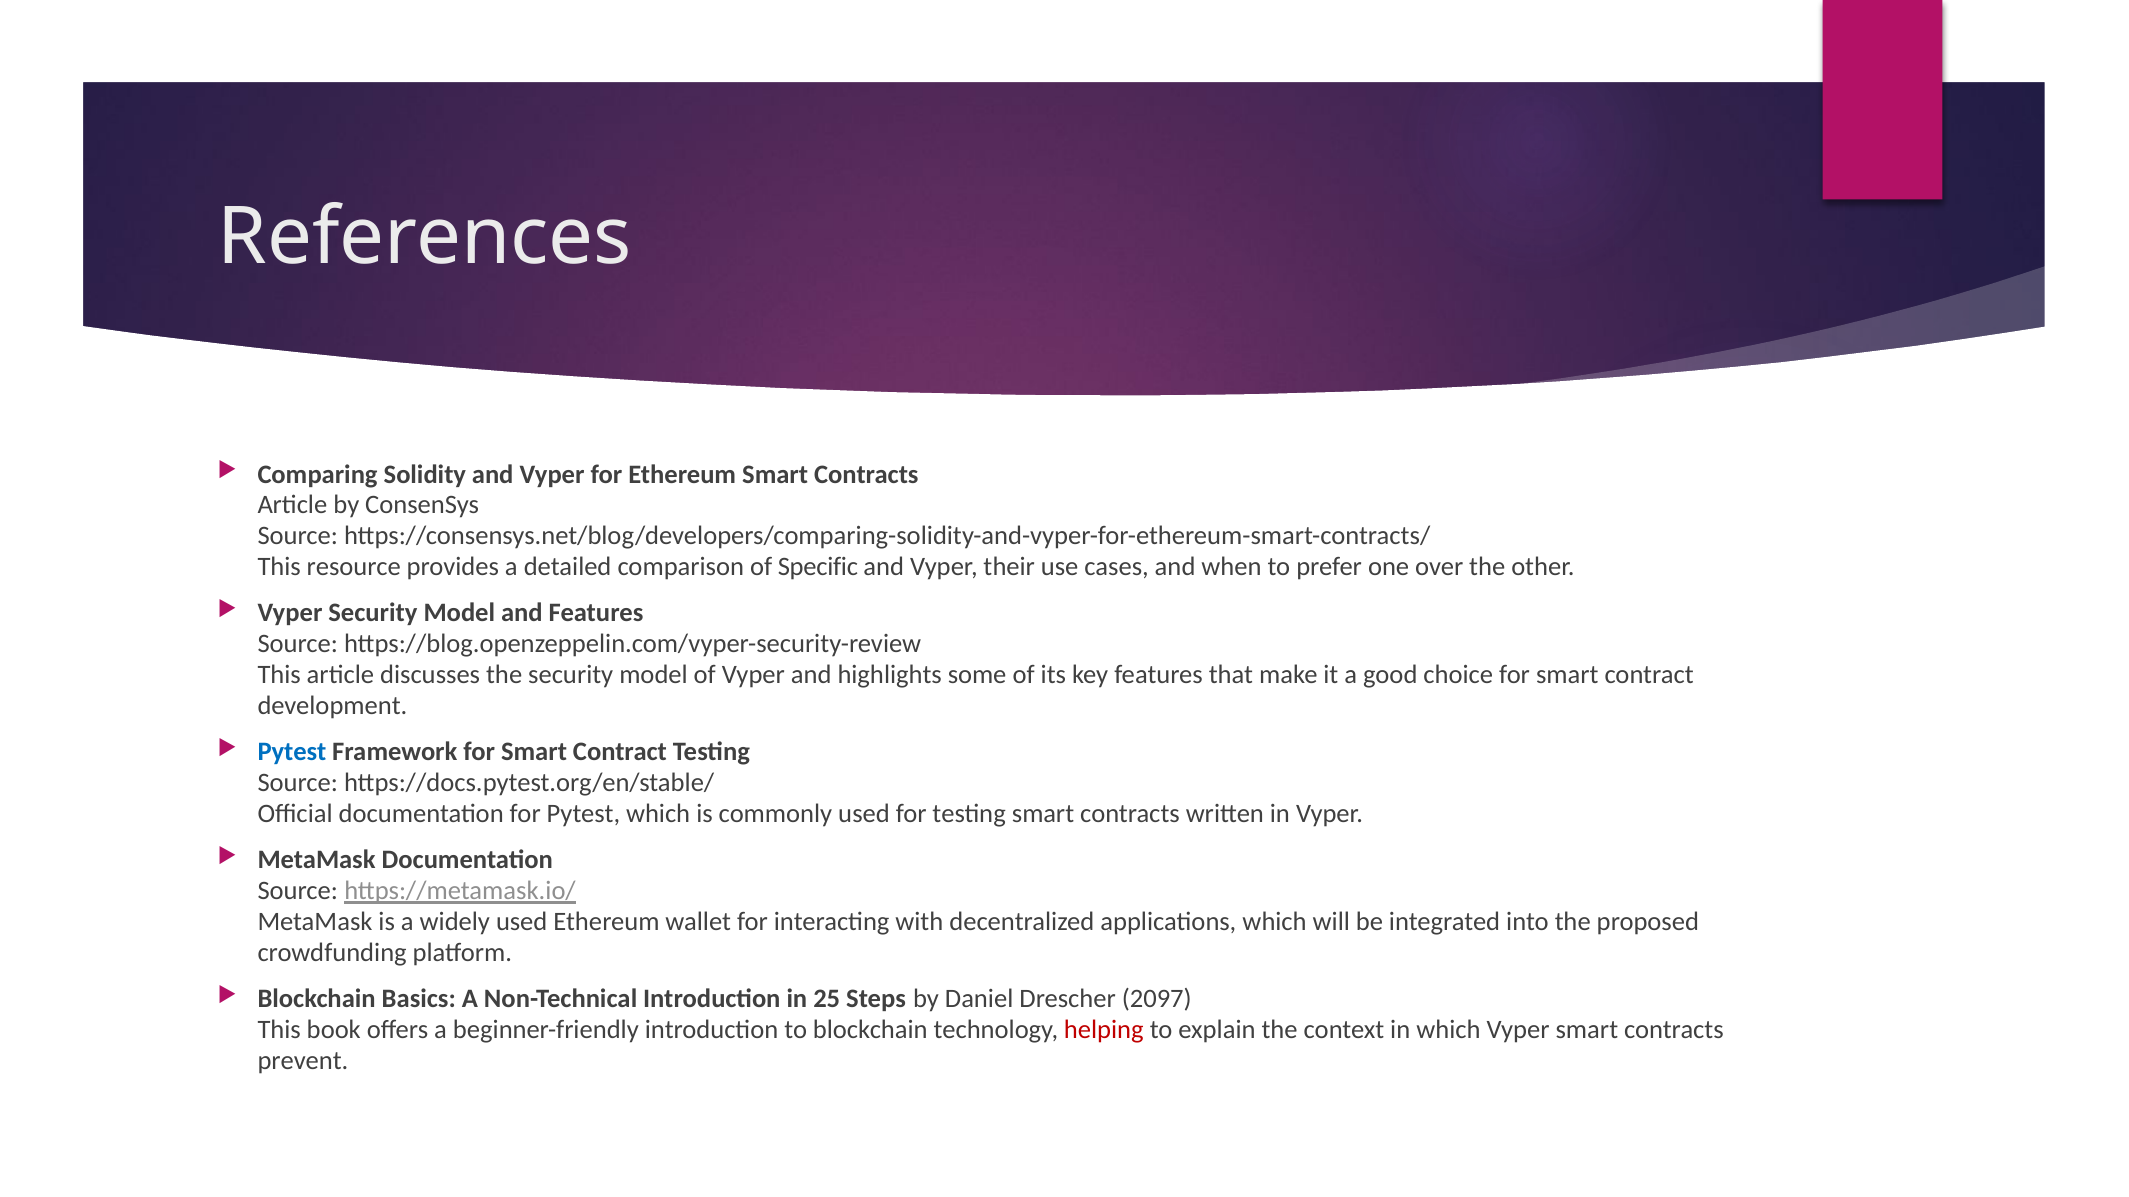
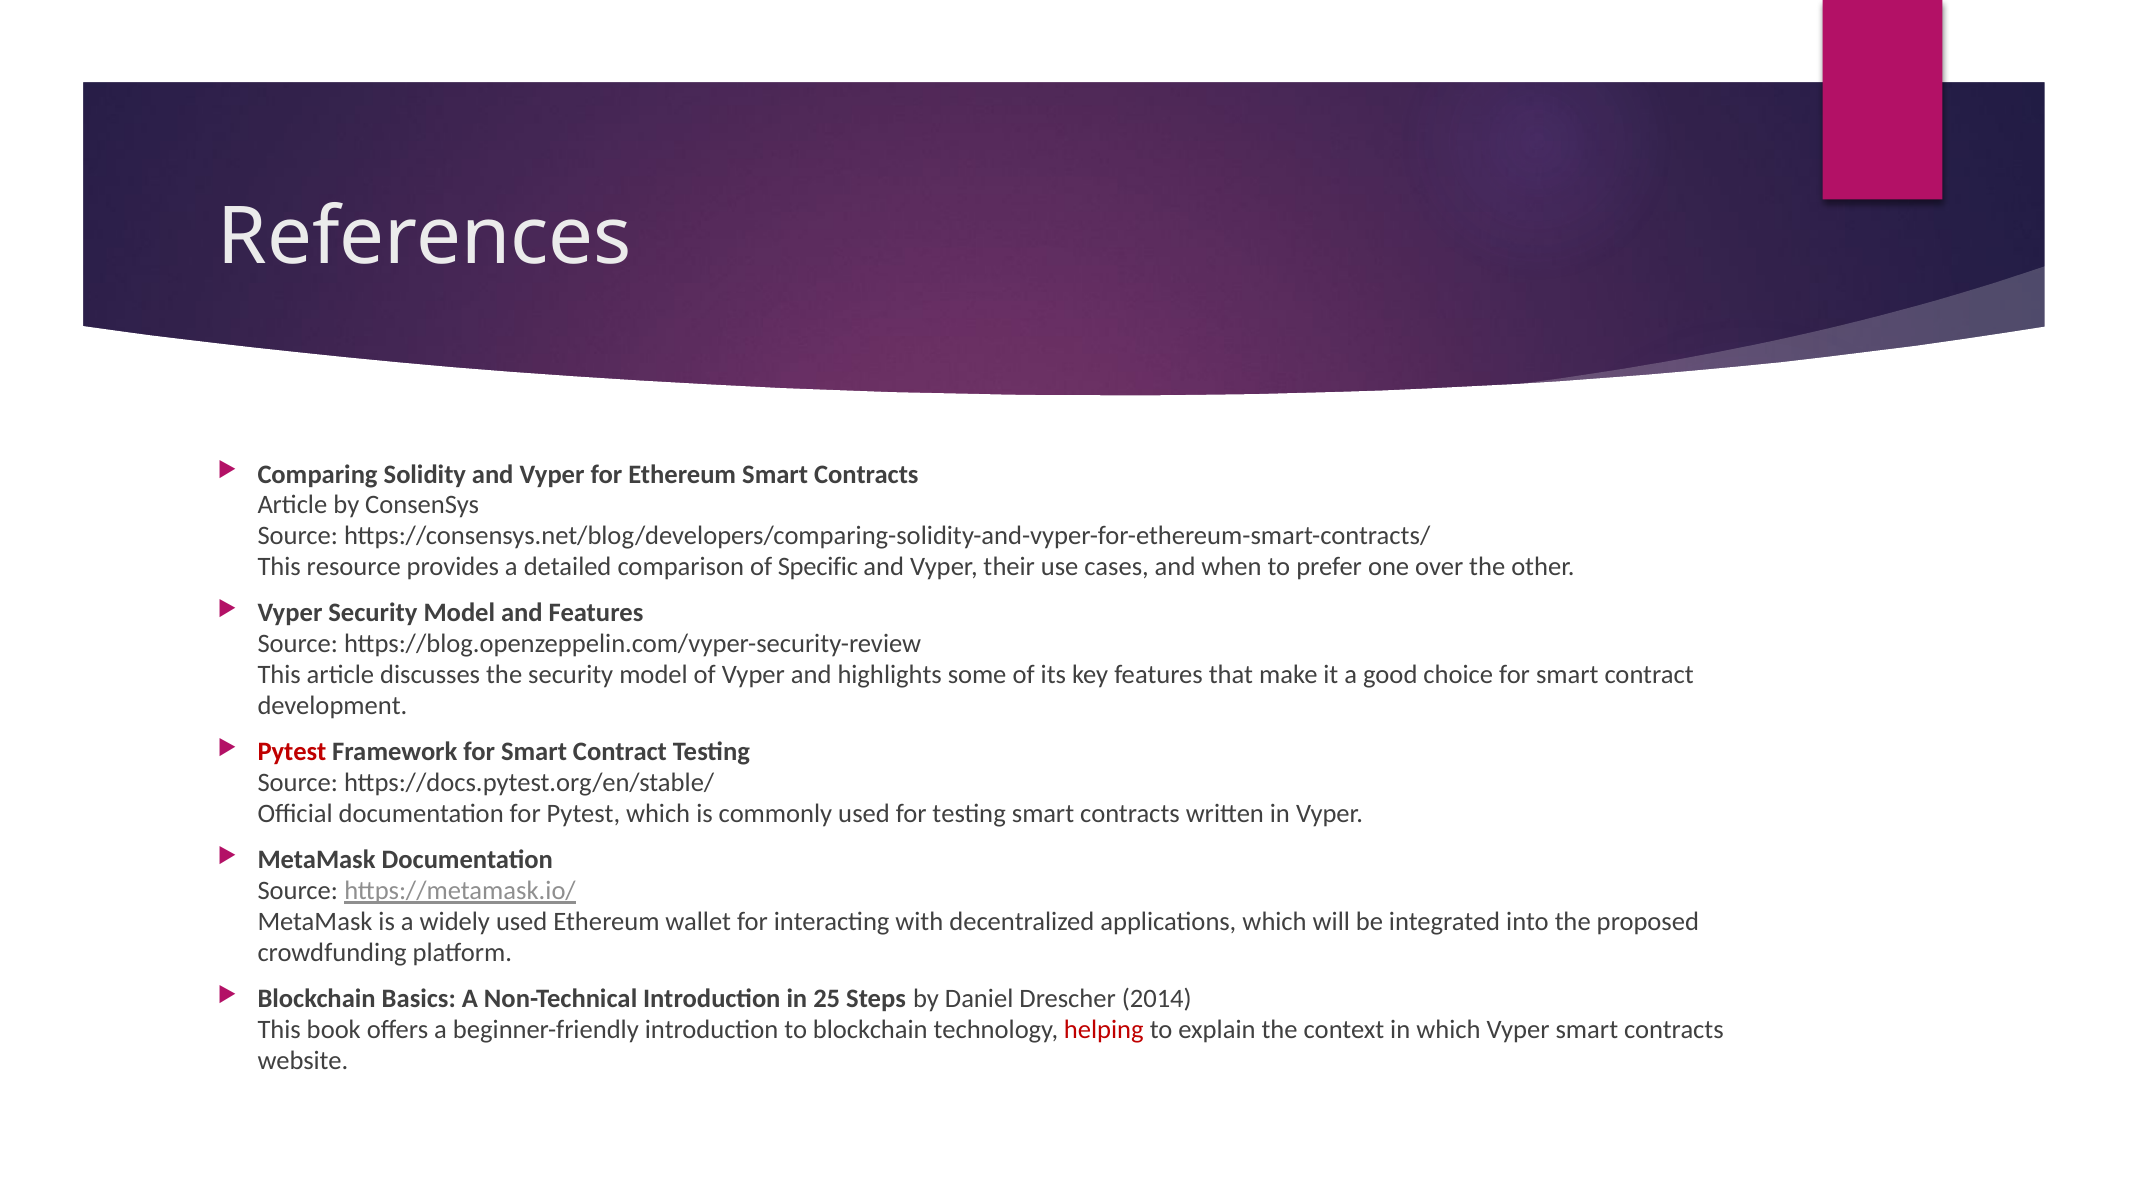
Pytest colour: blue -> red (292, 752)
2097: 2097 -> 2014 (1157, 1000)
prevent: prevent -> website (303, 1061)
